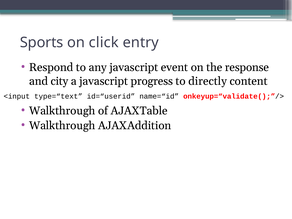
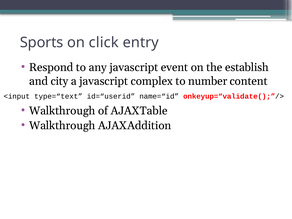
response: response -> establish (247, 67)
progress: progress -> complex (152, 81)
directly: directly -> number (208, 81)
